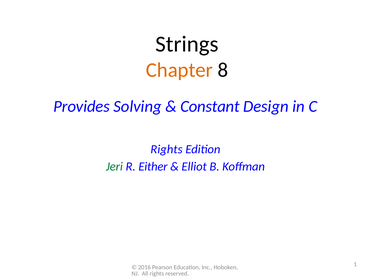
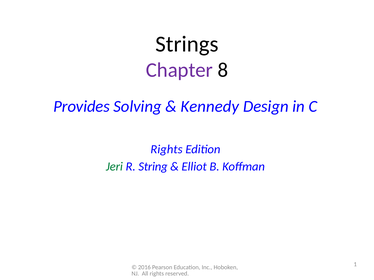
Chapter colour: orange -> purple (179, 70)
Constant: Constant -> Kennedy (210, 107)
Either: Either -> String (153, 167)
